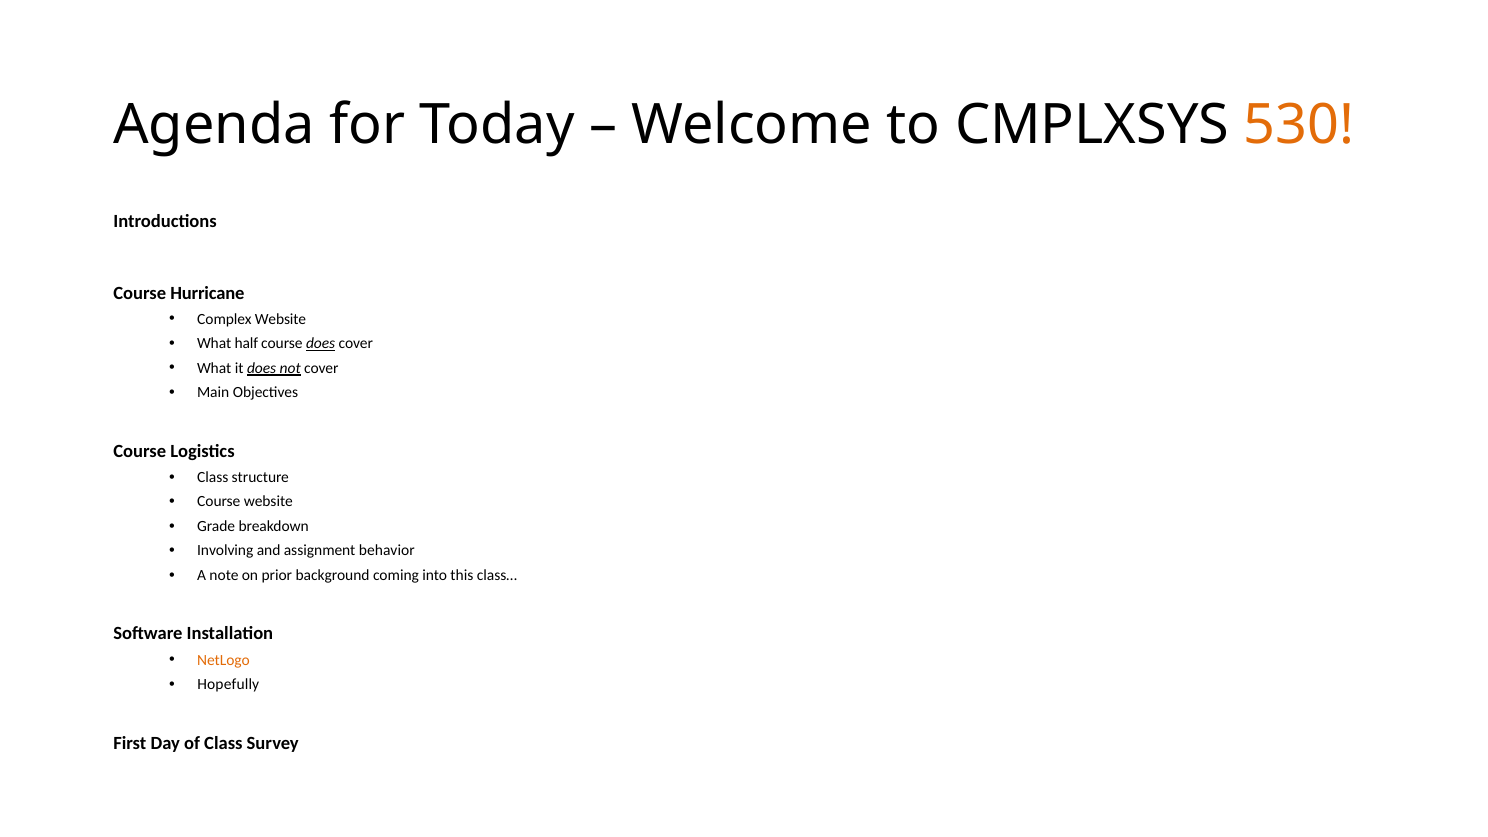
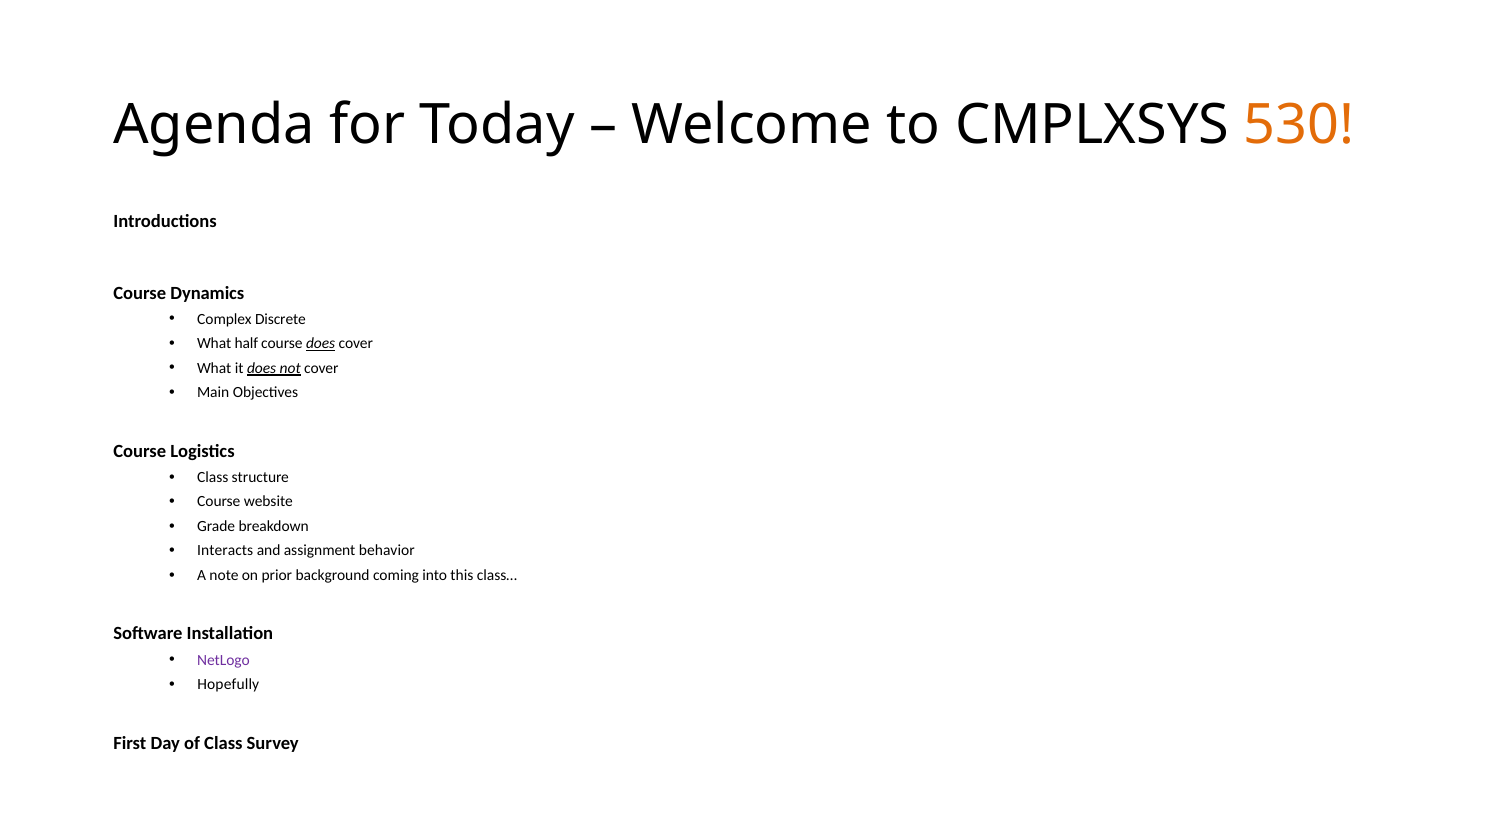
Hurricane: Hurricane -> Dynamics (207, 293)
Complex Website: Website -> Discrete (280, 319)
Involving: Involving -> Interacts (225, 551)
NetLogo colour: orange -> purple (223, 660)
